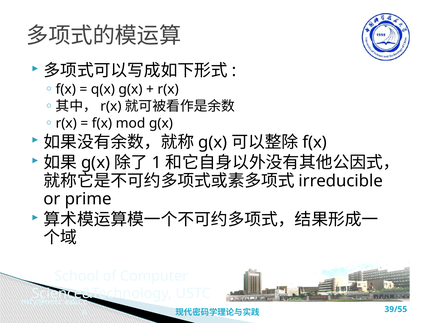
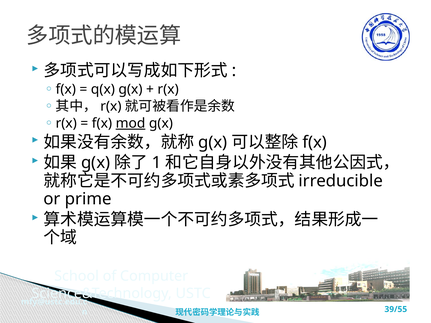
mod underline: none -> present (131, 123)
